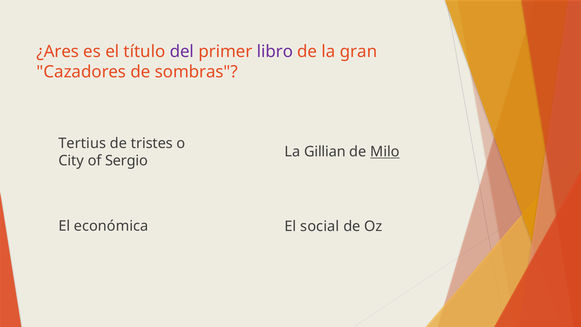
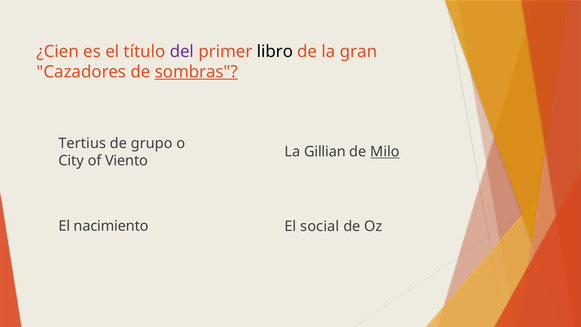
¿Ares: ¿Ares -> ¿Cien (58, 52)
libro colour: purple -> black (275, 52)
sombras underline: none -> present (196, 72)
tristes: tristes -> grupo (152, 143)
Sergio: Sergio -> Viento (126, 161)
económica: económica -> nacimiento (111, 226)
